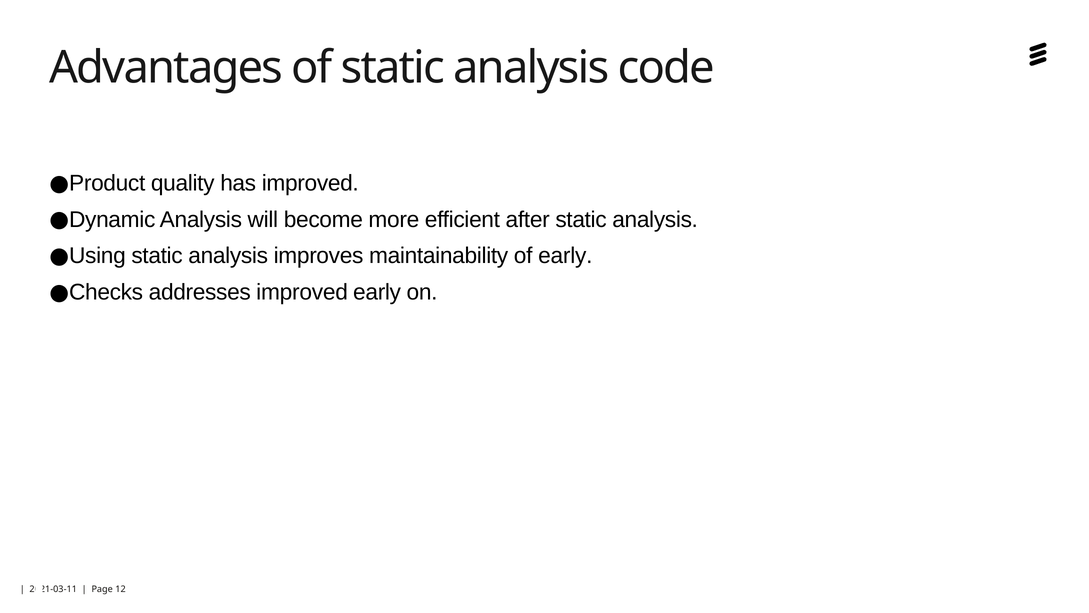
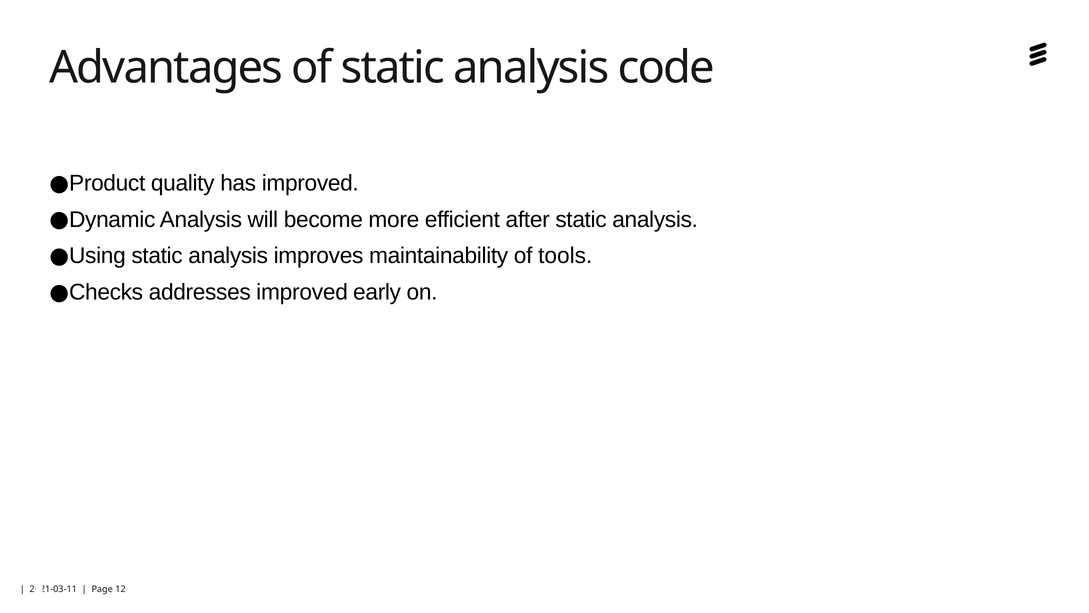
of early: early -> tools (565, 256)
